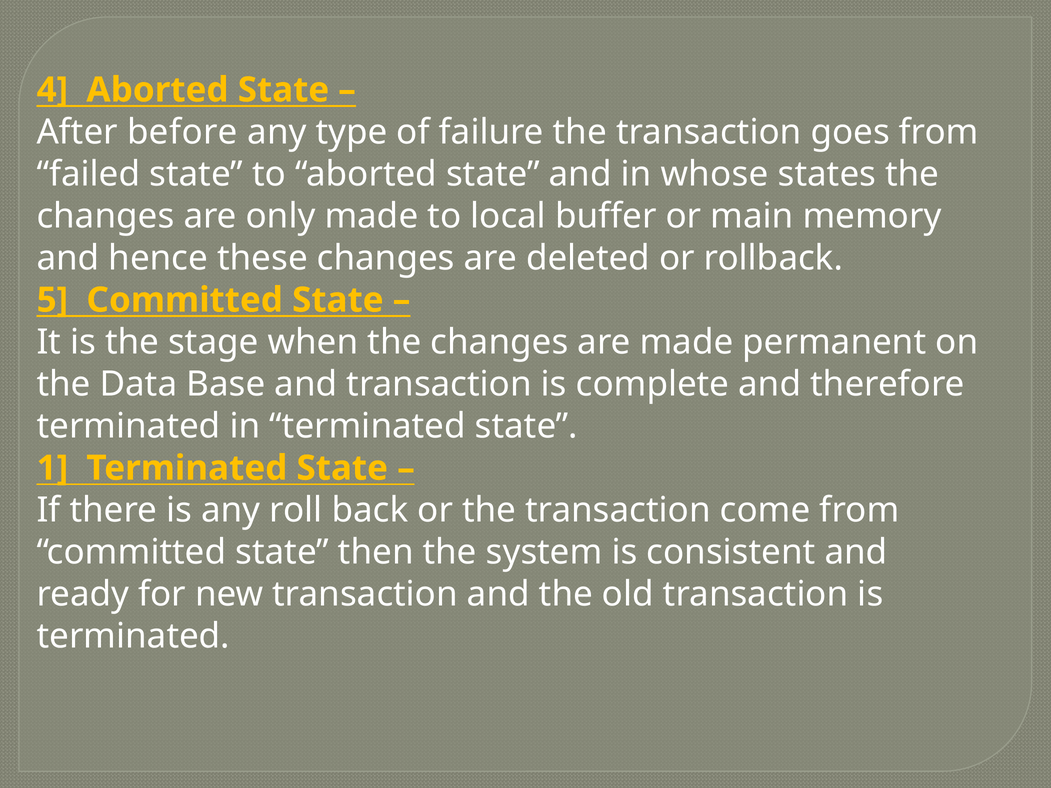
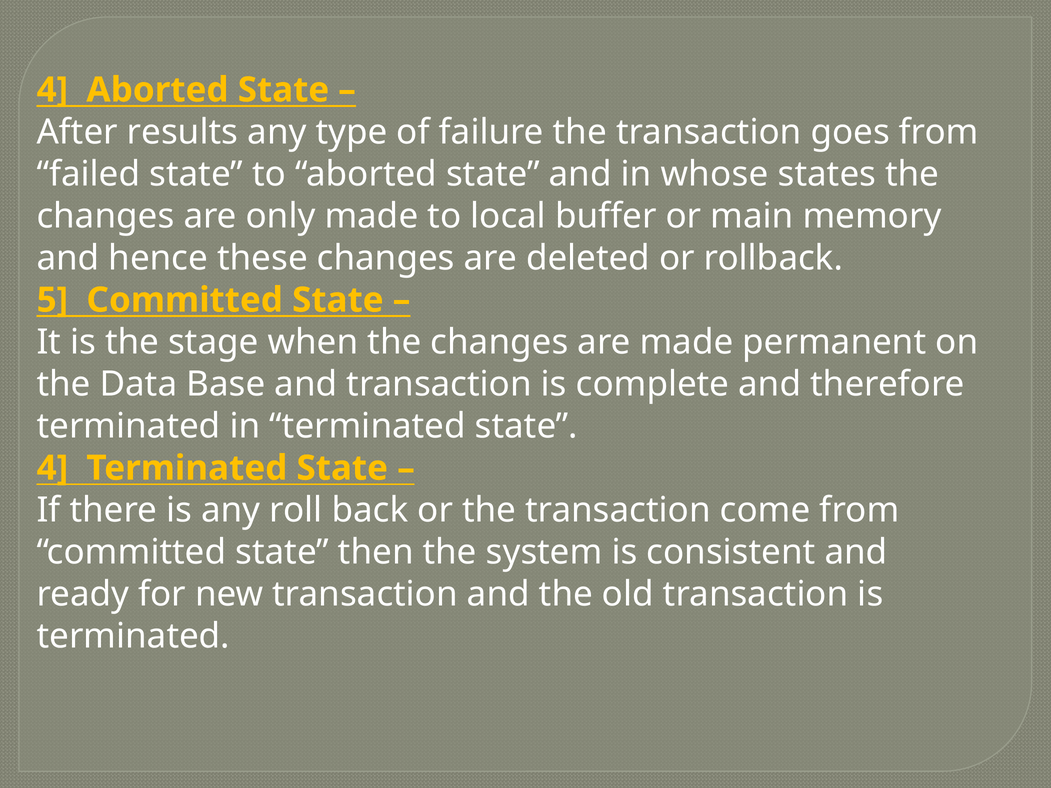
before: before -> results (183, 132)
1: 1 -> 4 (52, 468)
